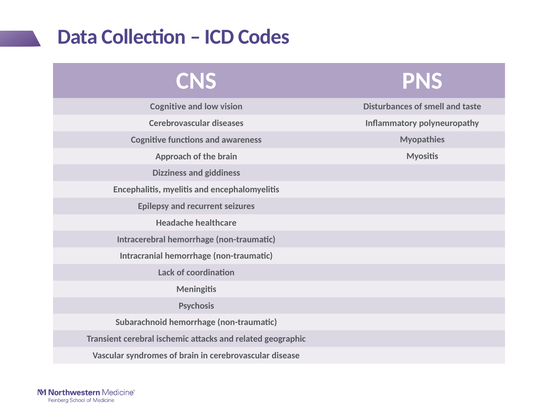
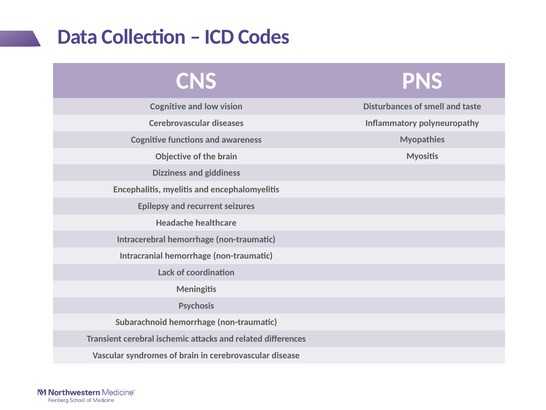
Approach: Approach -> Objective (173, 156)
geographic: geographic -> differences (285, 338)
